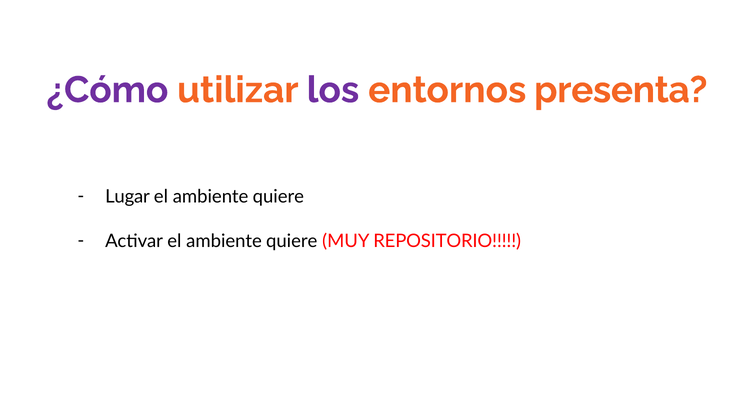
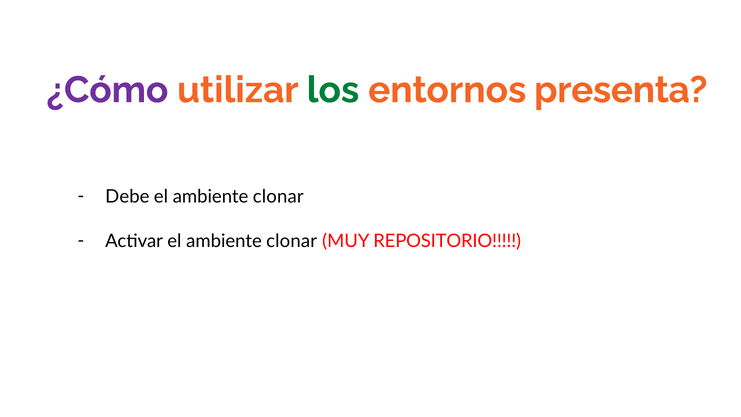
los colour: purple -> green (333, 90)
Lugar: Lugar -> Debe (127, 196)
quiere: quiere -> clonar (278, 196)
Activar el ambiente quiere: quiere -> clonar (292, 241)
